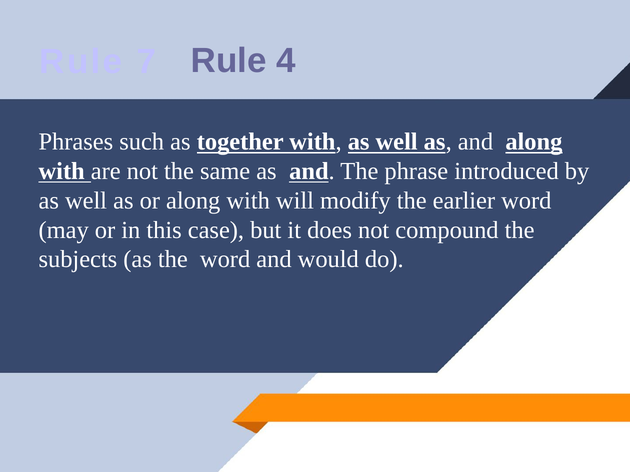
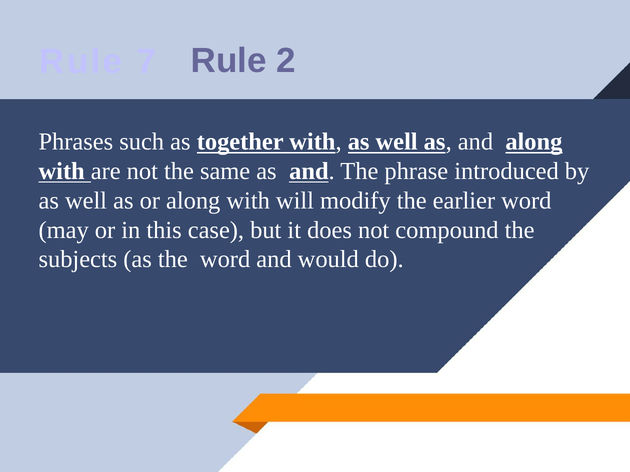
4: 4 -> 2 (286, 61)
